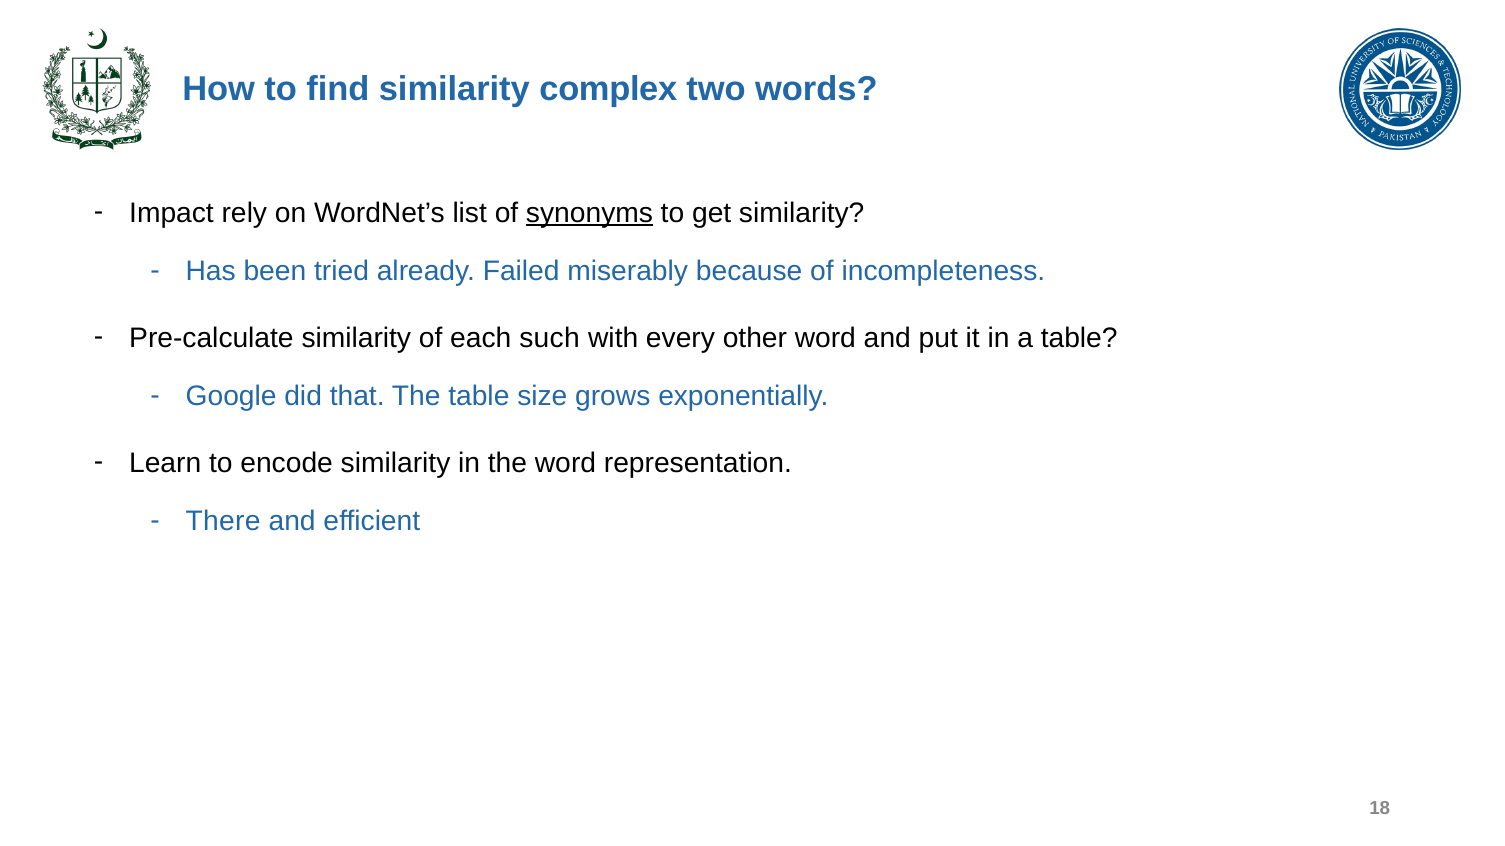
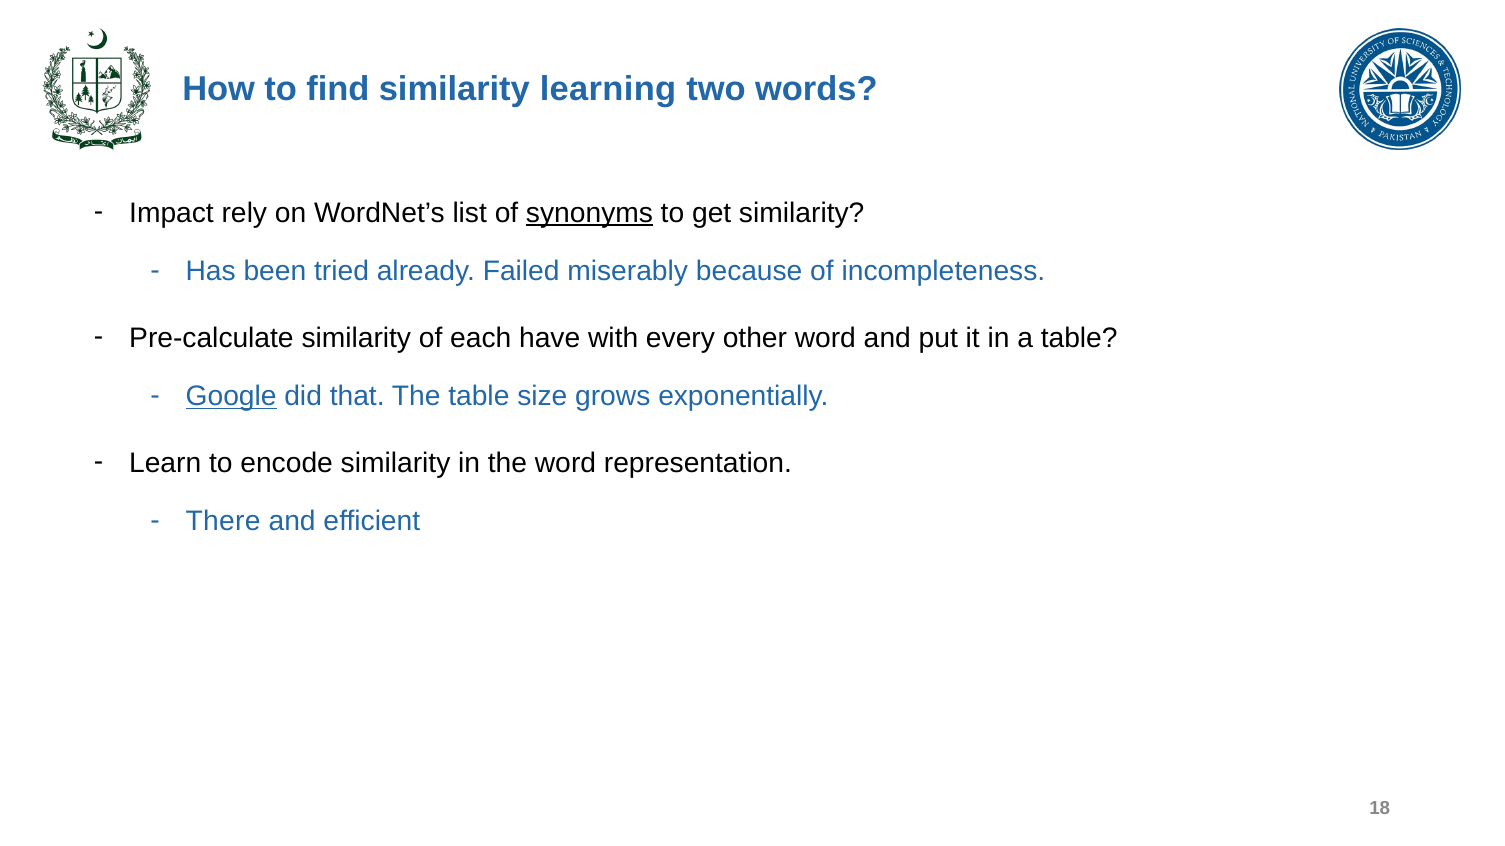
complex: complex -> learning (608, 90)
such: such -> have (550, 338)
Google underline: none -> present (231, 397)
